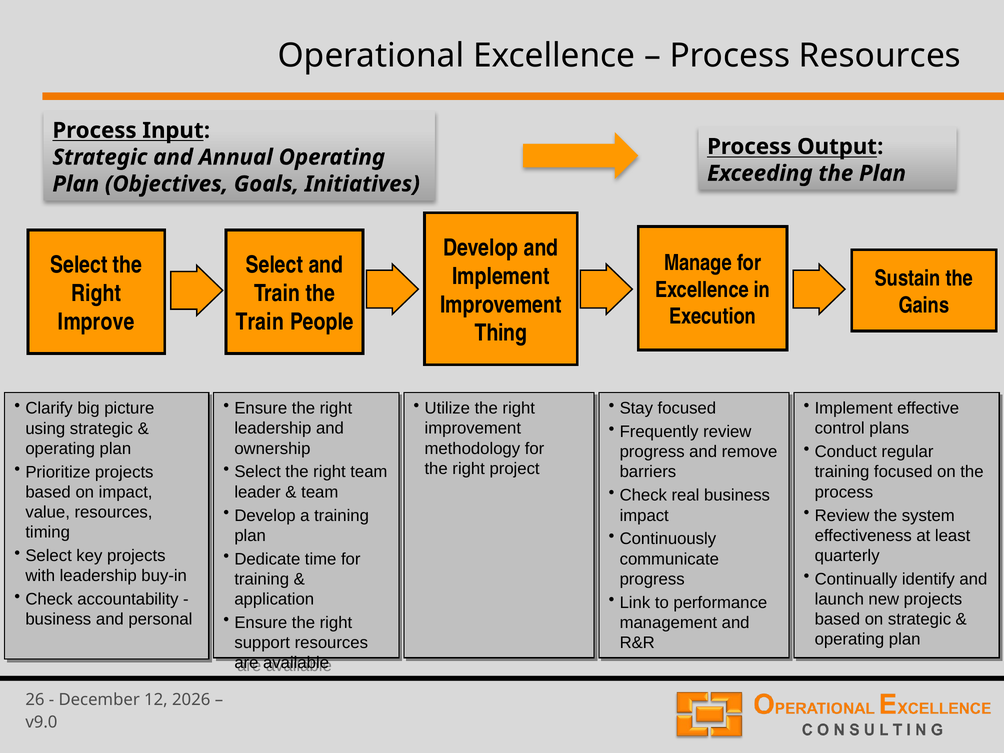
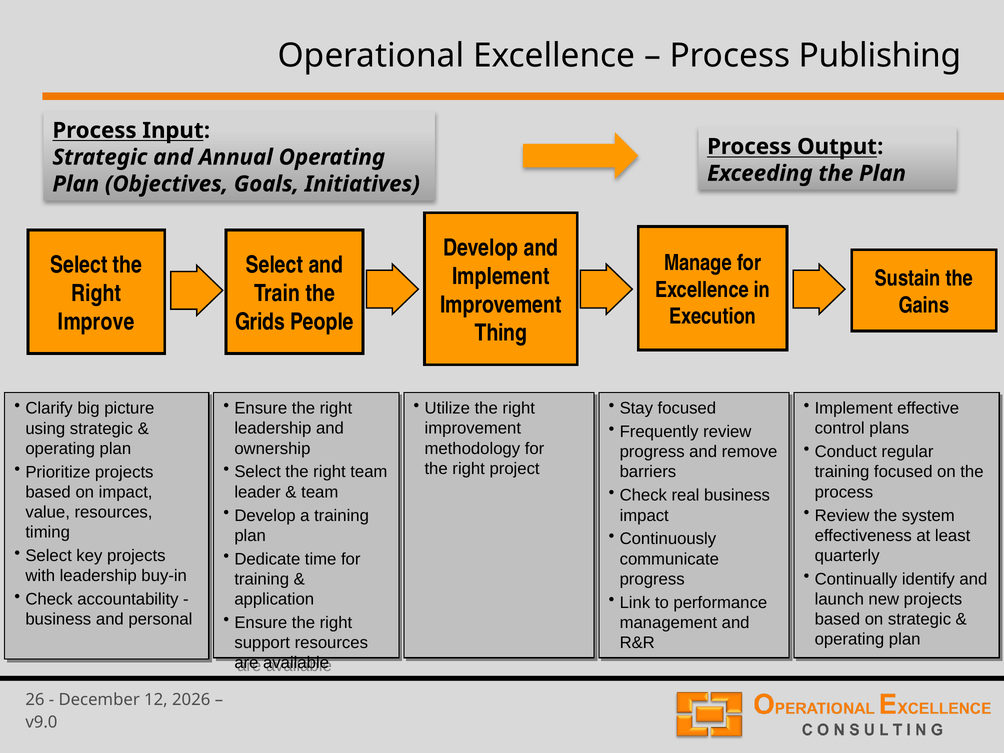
Process Resources: Resources -> Publishing (880, 56)
Train: Train -> Grids (260, 322)
